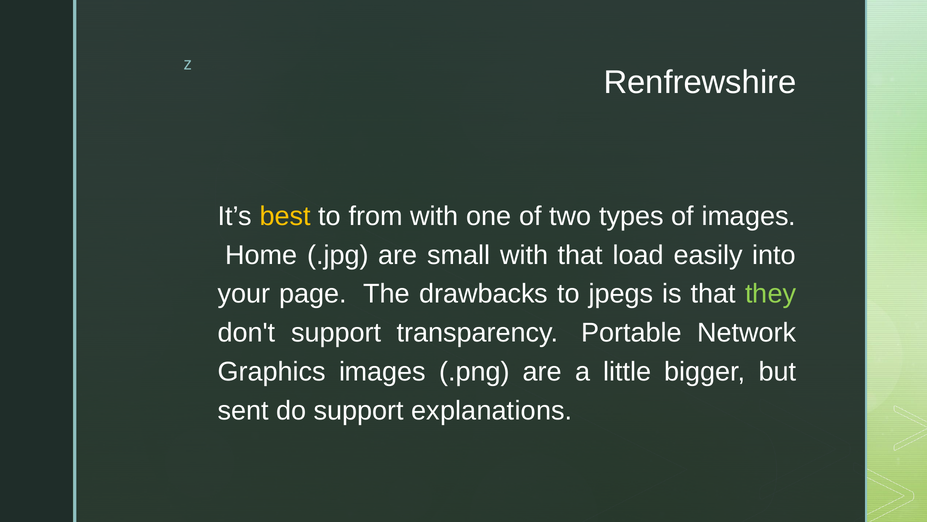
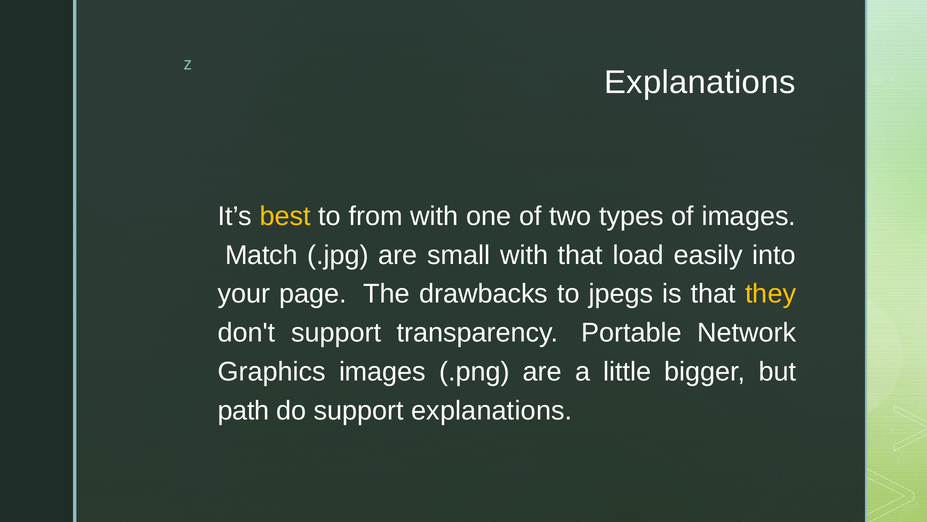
Renfrewshire: Renfrewshire -> Explanations (700, 82)
Home: Home -> Match (261, 255)
they colour: light green -> yellow (771, 294)
sent: sent -> path (243, 410)
